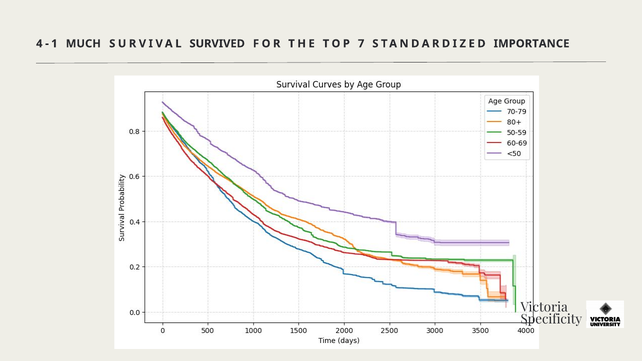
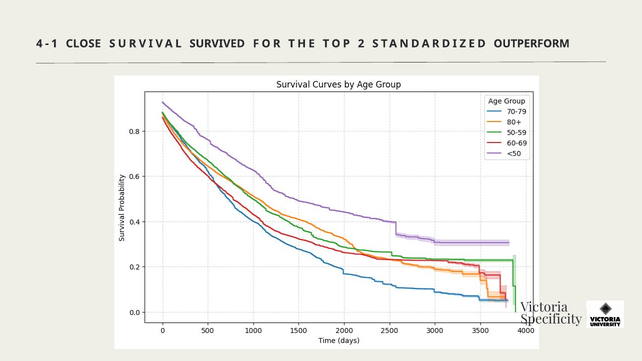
MUCH: MUCH -> CLOSE (83, 44)
7: 7 -> 2 (361, 44)
IMPORTANCE: IMPORTANCE -> OUTPERFORM (532, 44)
